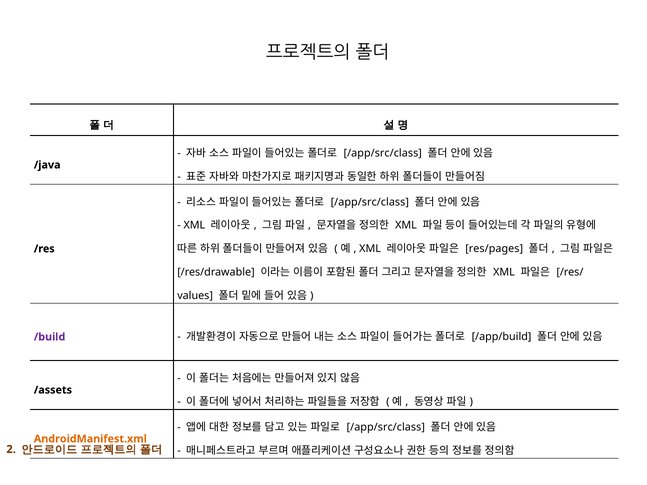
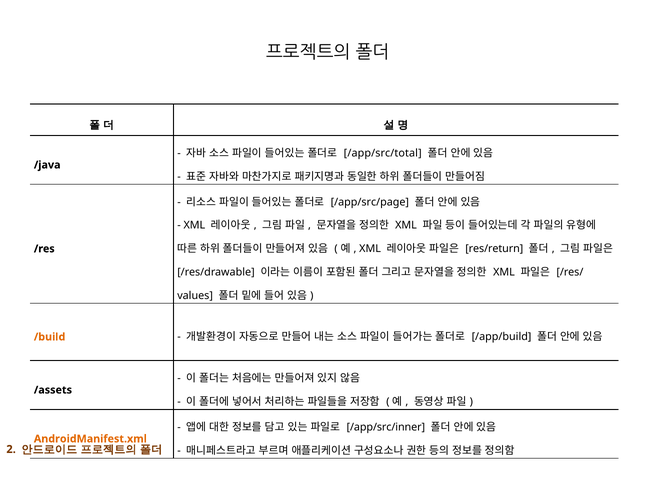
/app/src/class: /app/src/class -> /app/src/total (383, 153)
/app/src/class: /app/src/class -> /app/src/page (370, 202)
res/pages: res/pages -> res/return (494, 249)
/build colour: purple -> orange (50, 337)
/app/src/class: /app/src/class -> /app/src/inner (386, 427)
